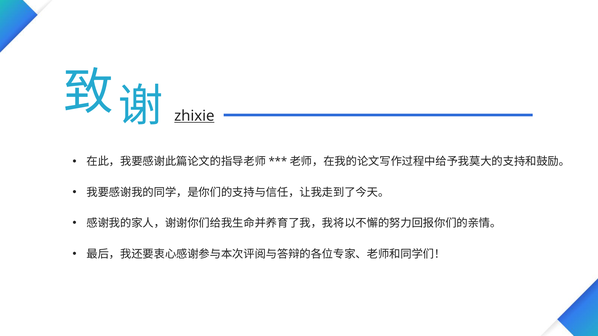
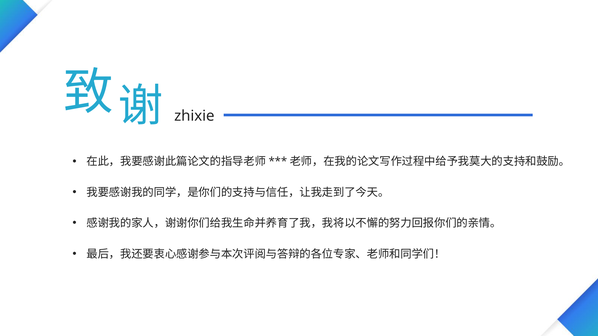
zhixie underline: present -> none (194, 116)
